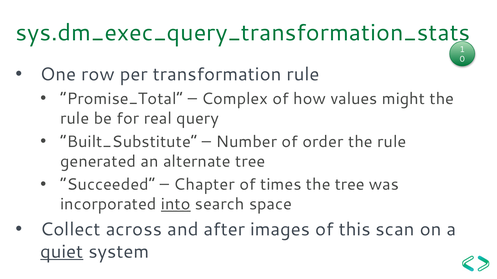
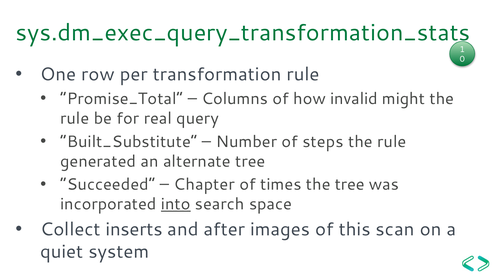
Complex: Complex -> Columns (235, 99)
values: values -> invalid (354, 99)
order: order -> steps (323, 142)
across: across -> inserts (134, 230)
quiet underline: present -> none (62, 252)
